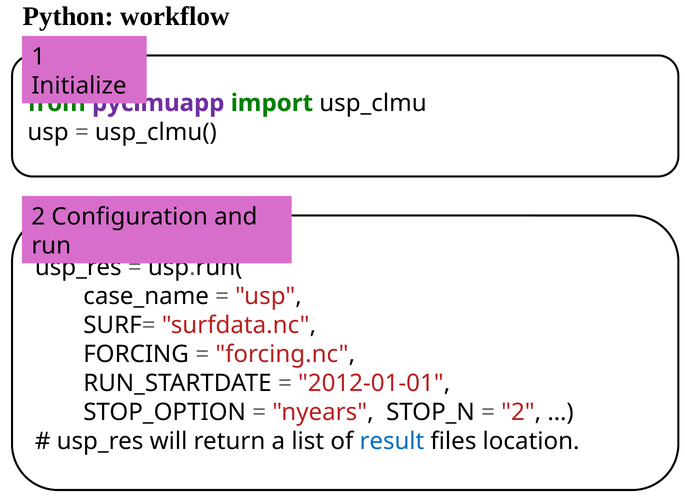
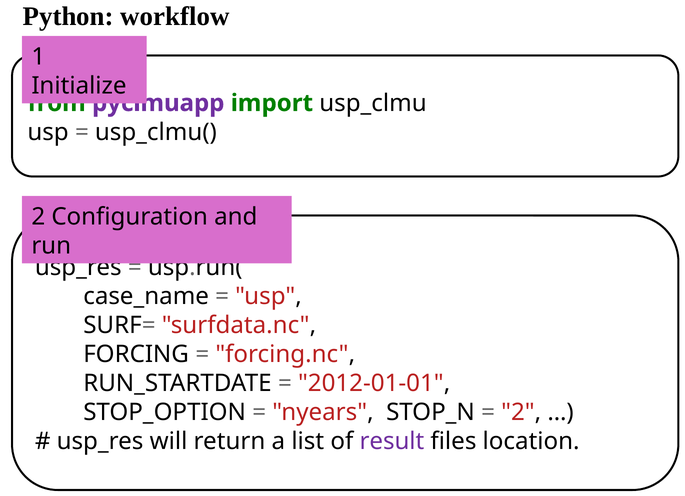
result colour: blue -> purple (392, 442)
